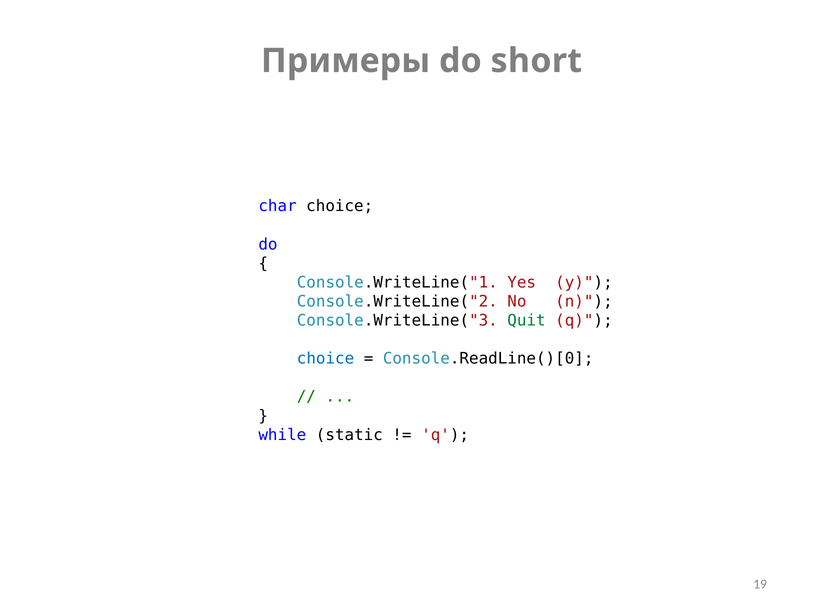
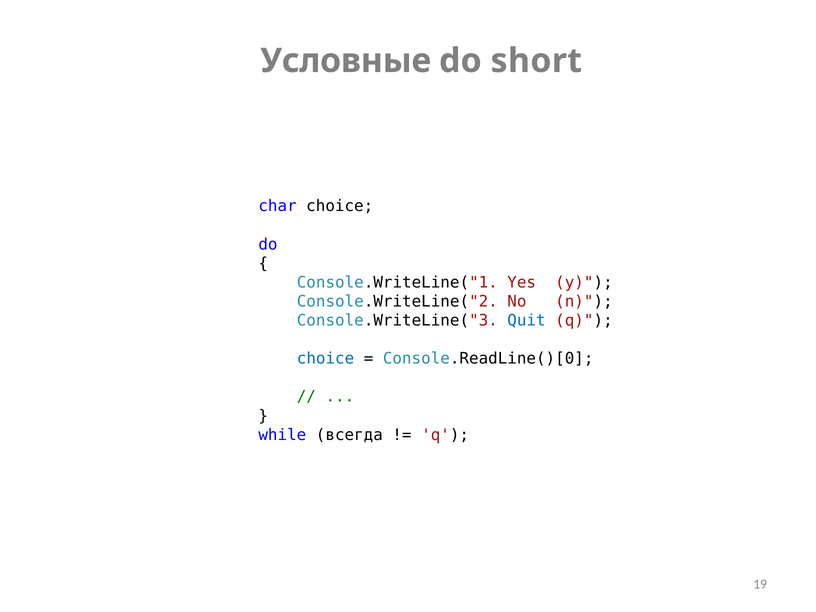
Примеры: Примеры -> Условные (346, 61)
Quit colour: green -> blue (527, 321)
static: static -> всегда (349, 435)
